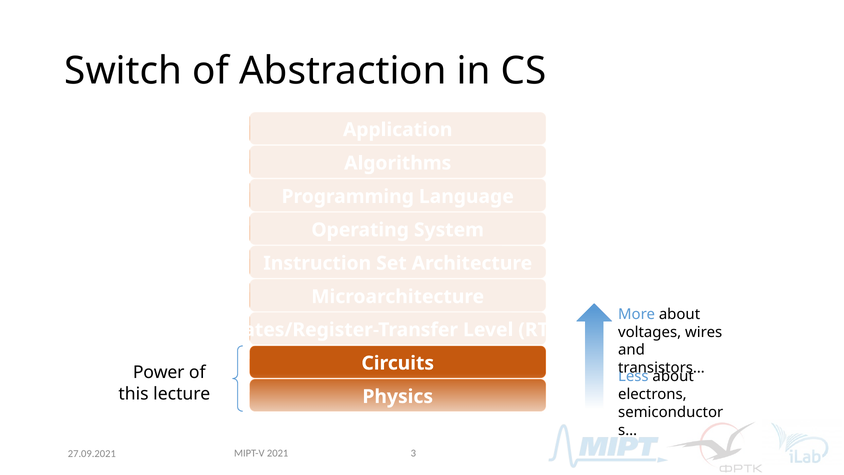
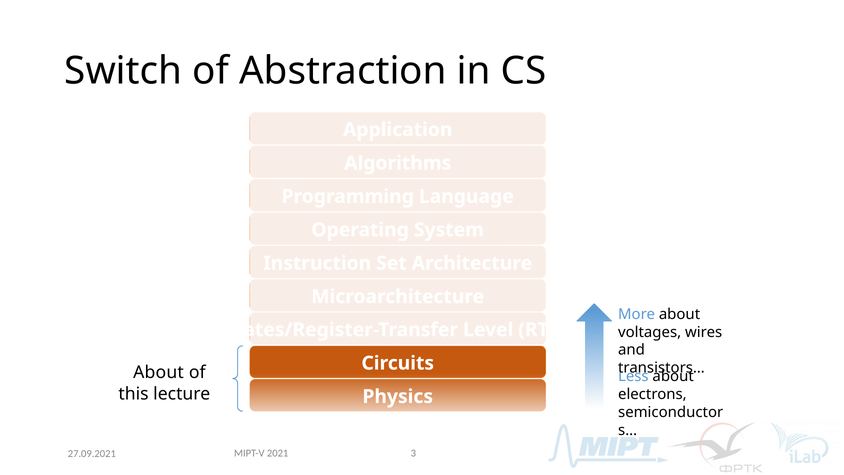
Power: Power -> About (159, 372)
